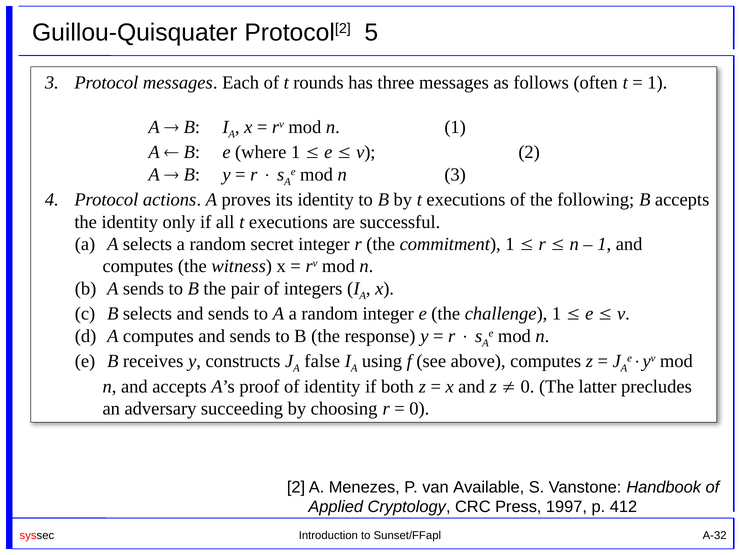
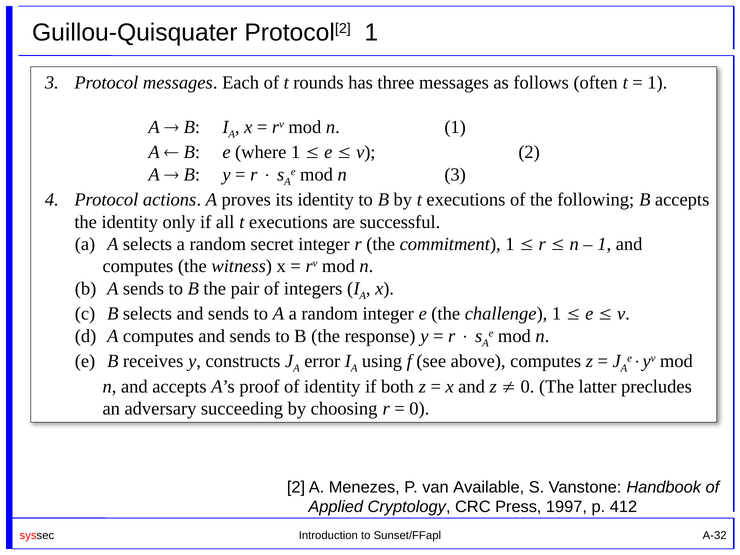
Protocol[2 5: 5 -> 1 (371, 33)
false: false -> error (322, 361)
